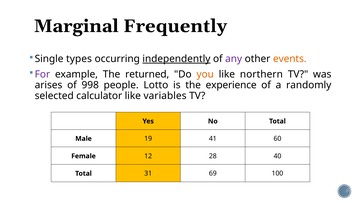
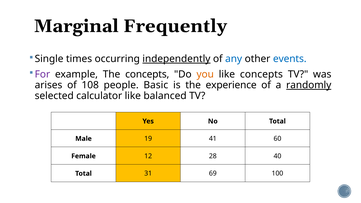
types: types -> times (79, 59)
any colour: purple -> blue (234, 59)
events colour: orange -> blue (290, 59)
The returned: returned -> concepts (147, 74)
like northern: northern -> concepts (261, 74)
998: 998 -> 108 (90, 85)
Lotto: Lotto -> Basic (156, 85)
randomly underline: none -> present (309, 85)
variables: variables -> balanced (165, 96)
